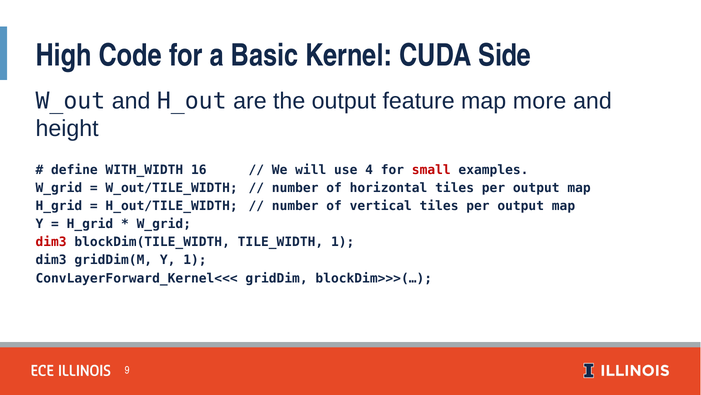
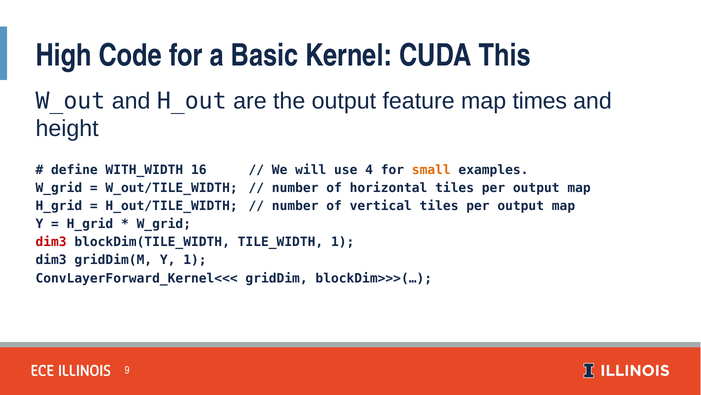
Side: Side -> This (505, 55)
more: more -> times (540, 101)
small colour: red -> orange (431, 170)
